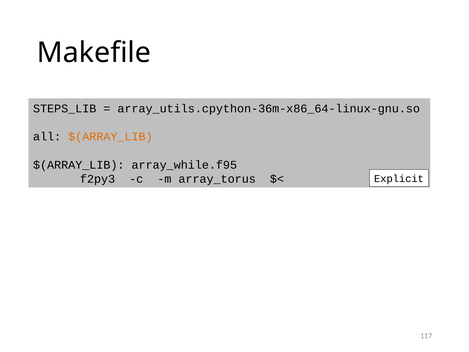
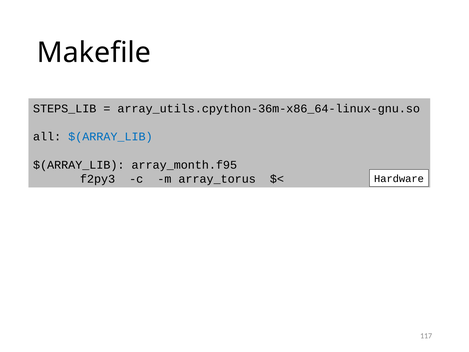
$(ARRAY_LIB colour: orange -> blue (110, 137)
array_while.f95: array_while.f95 -> array_month.f95 (184, 165)
Explicit: Explicit -> Hardware (399, 179)
